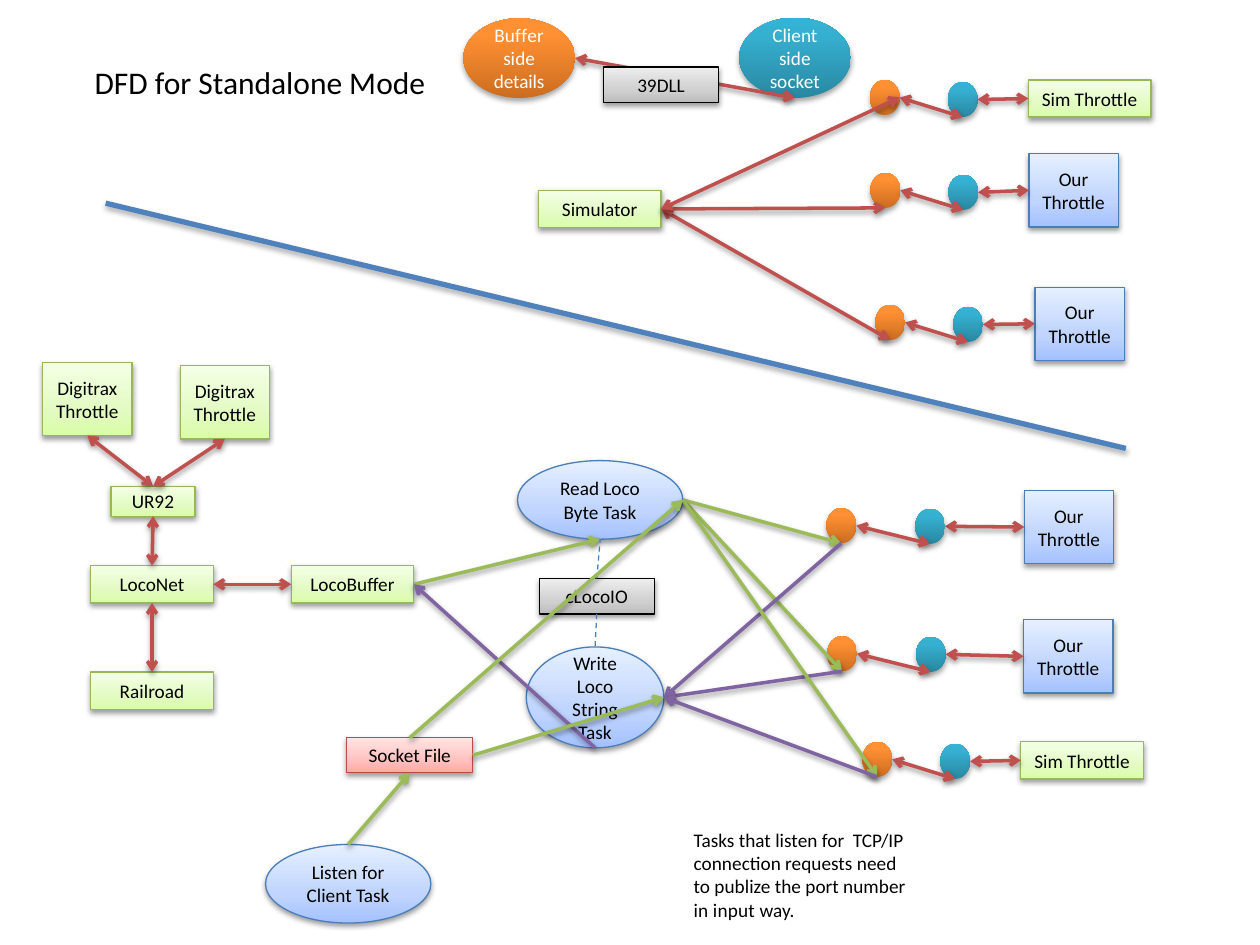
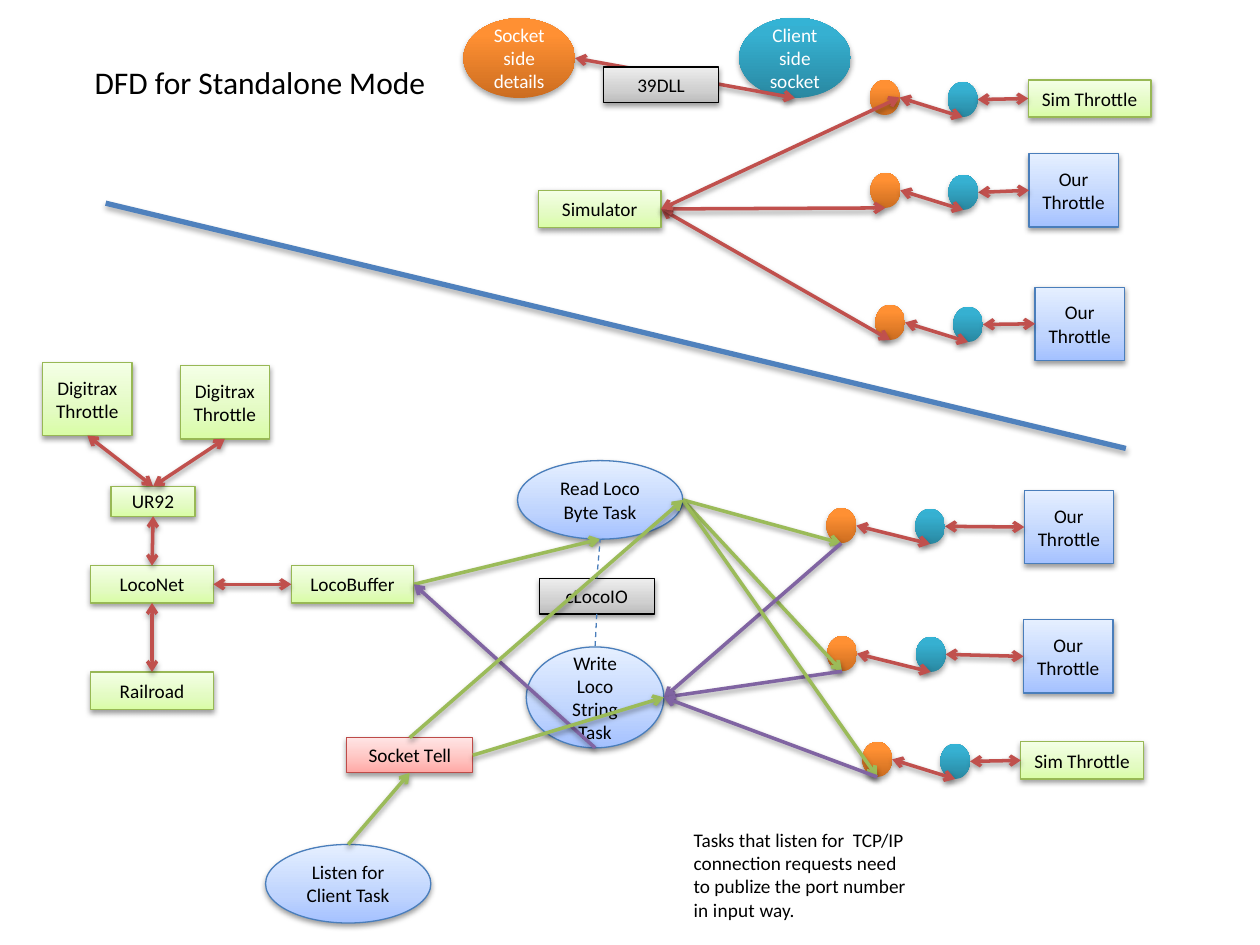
Buffer: Buffer -> Socket (519, 36)
File: File -> Tell (437, 757)
